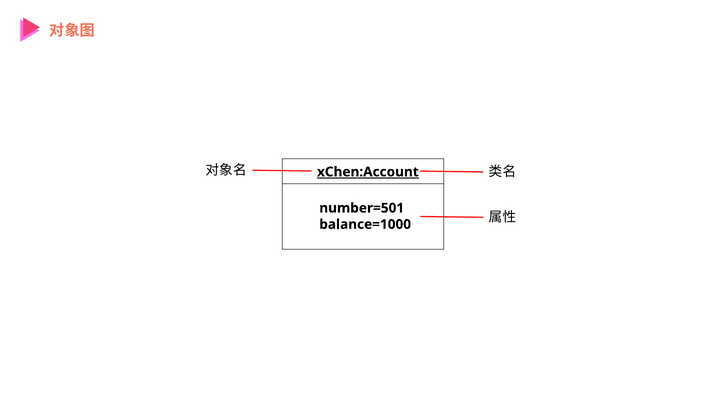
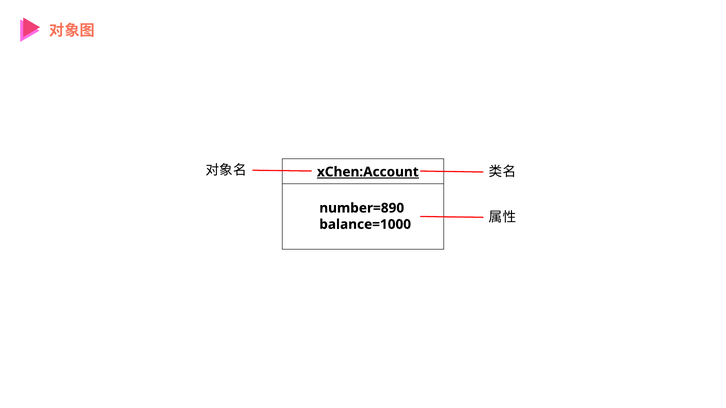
number=501: number=501 -> number=890 (362, 208)
